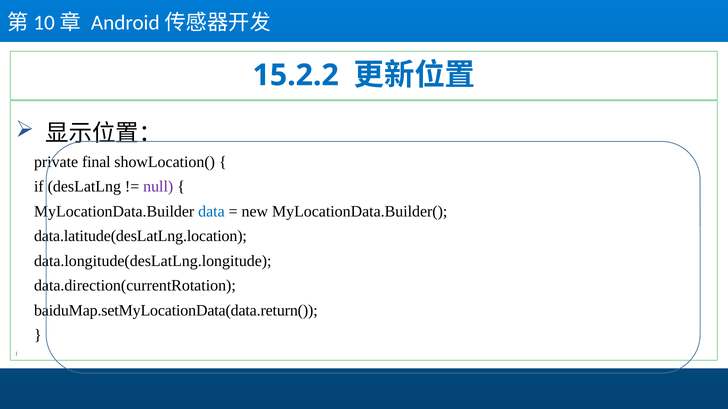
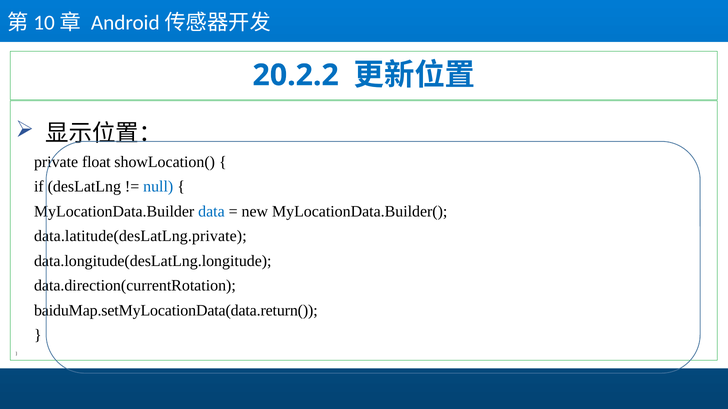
15.2.2: 15.2.2 -> 20.2.2 (296, 75)
final: final -> float (96, 162)
null colour: purple -> blue (158, 187)
data.latitude(desLatLng.location: data.latitude(desLatLng.location -> data.latitude(desLatLng.private (140, 236)
